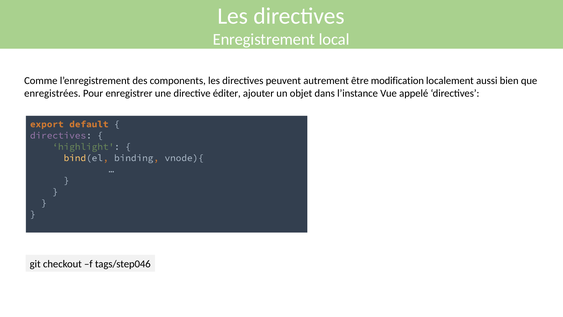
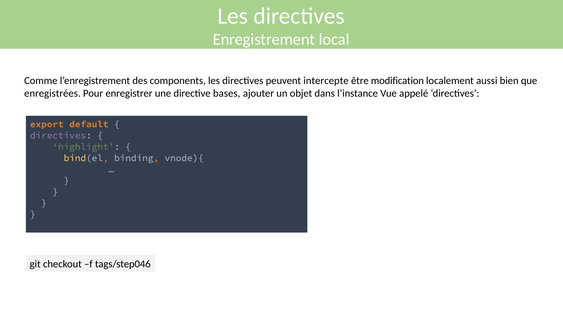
autrement: autrement -> intercepte (326, 80)
éditer: éditer -> bases (227, 93)
